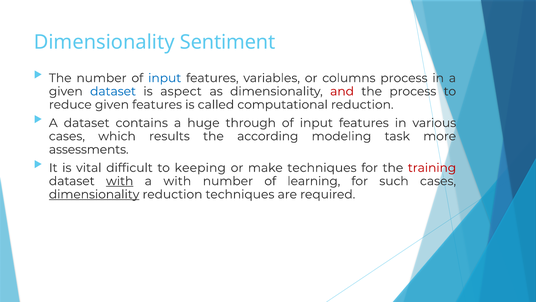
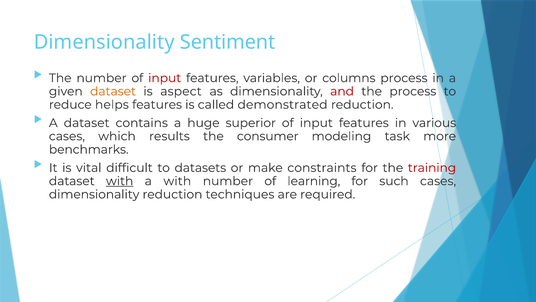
input colour: blue -> red (165, 78)
dataset colour: blue -> orange (113, 91)
reduce given: given -> helps (112, 104)
computational: computational -> demonstrated (283, 104)
through: through -> superior (251, 123)
according: according -> consumer (268, 136)
assessments: assessments -> benchmarks (89, 149)
keeping: keeping -> datasets (200, 168)
make techniques: techniques -> constraints (322, 168)
dimensionality underline: present -> none (94, 194)
